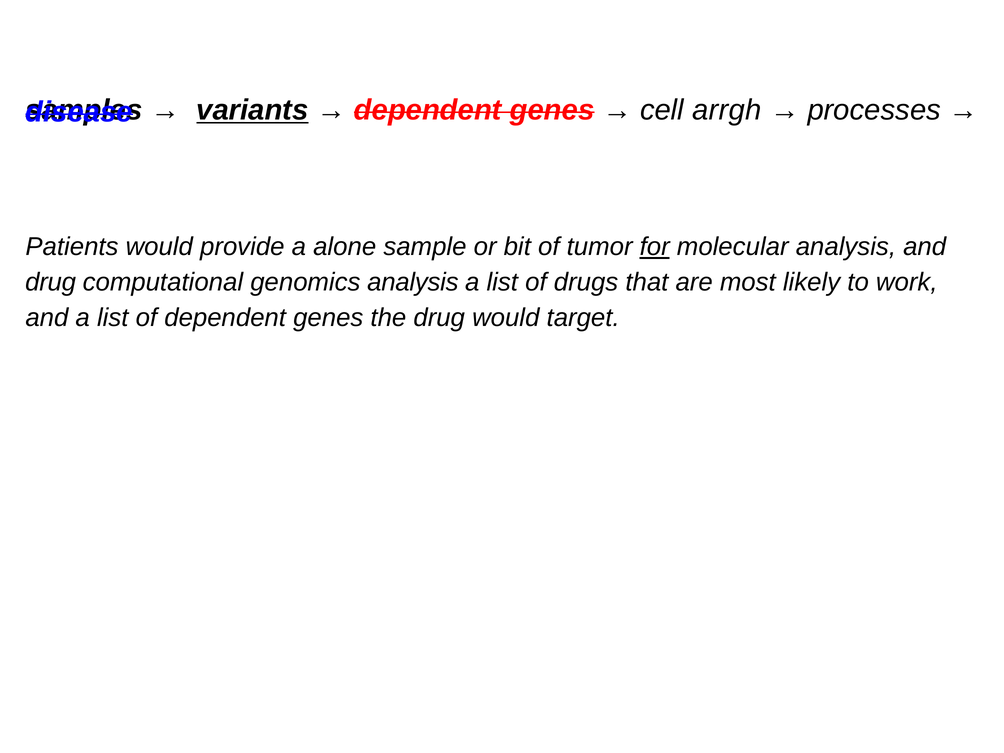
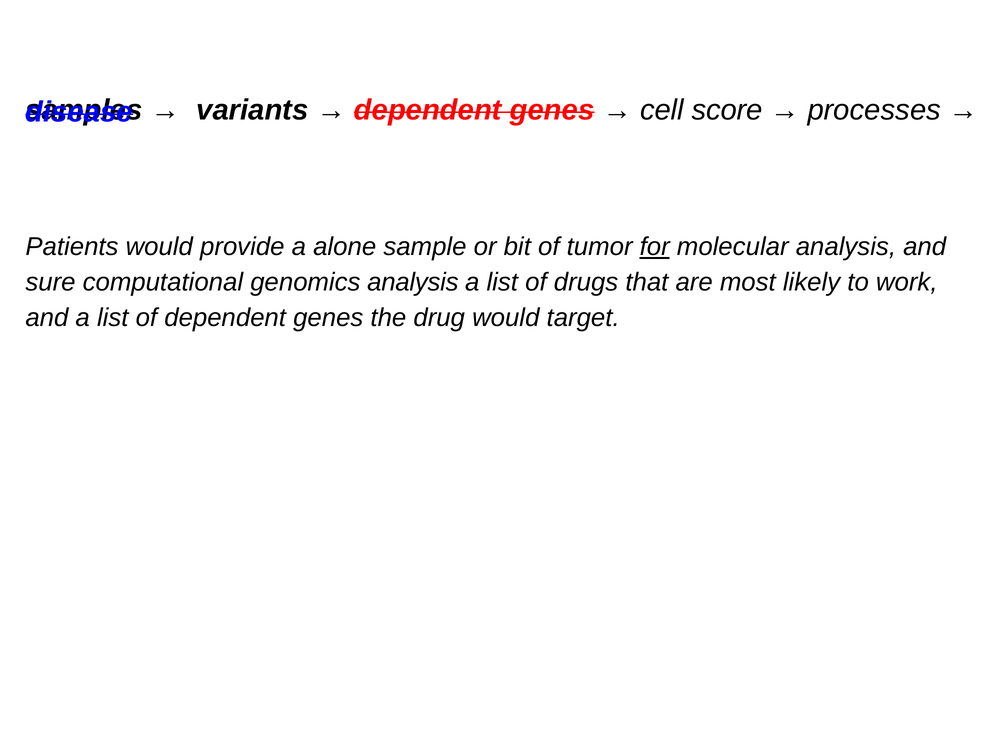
variants underline: present -> none (252, 110)
arrgh: arrgh -> score (727, 110)
drug: drug -> sure (50, 282)
